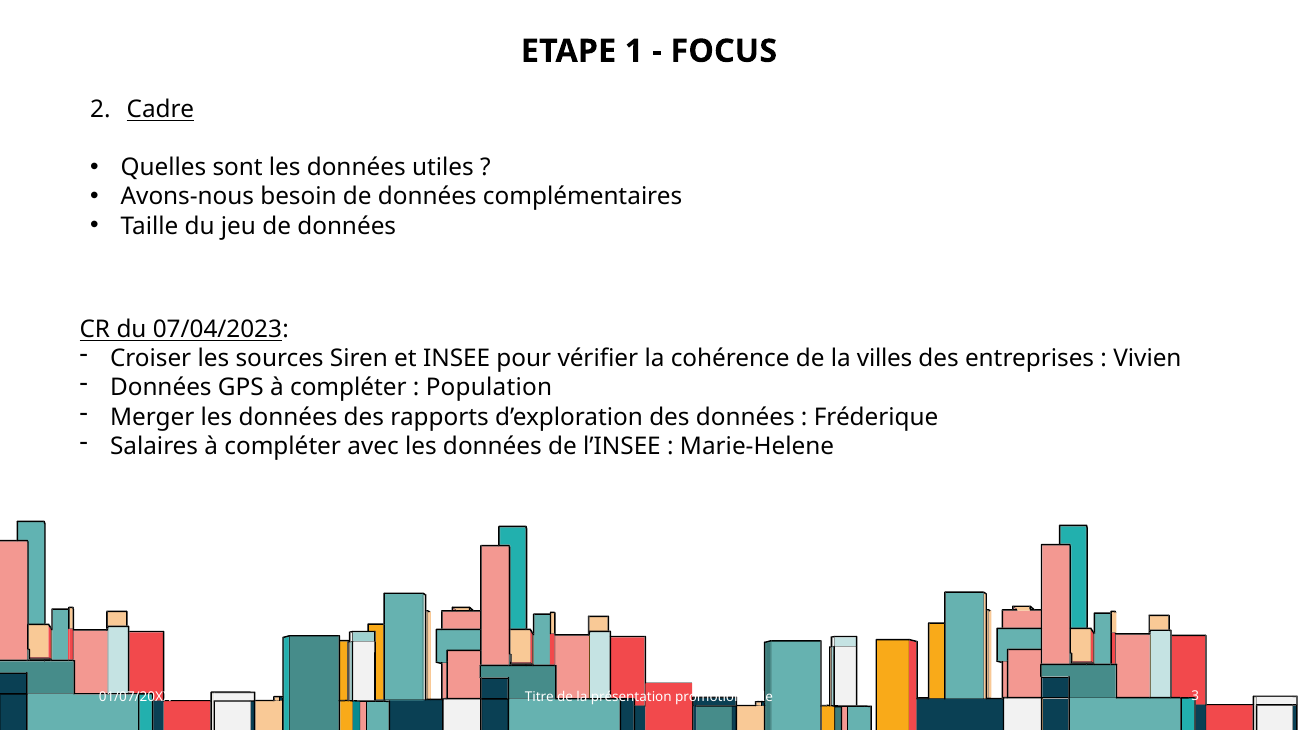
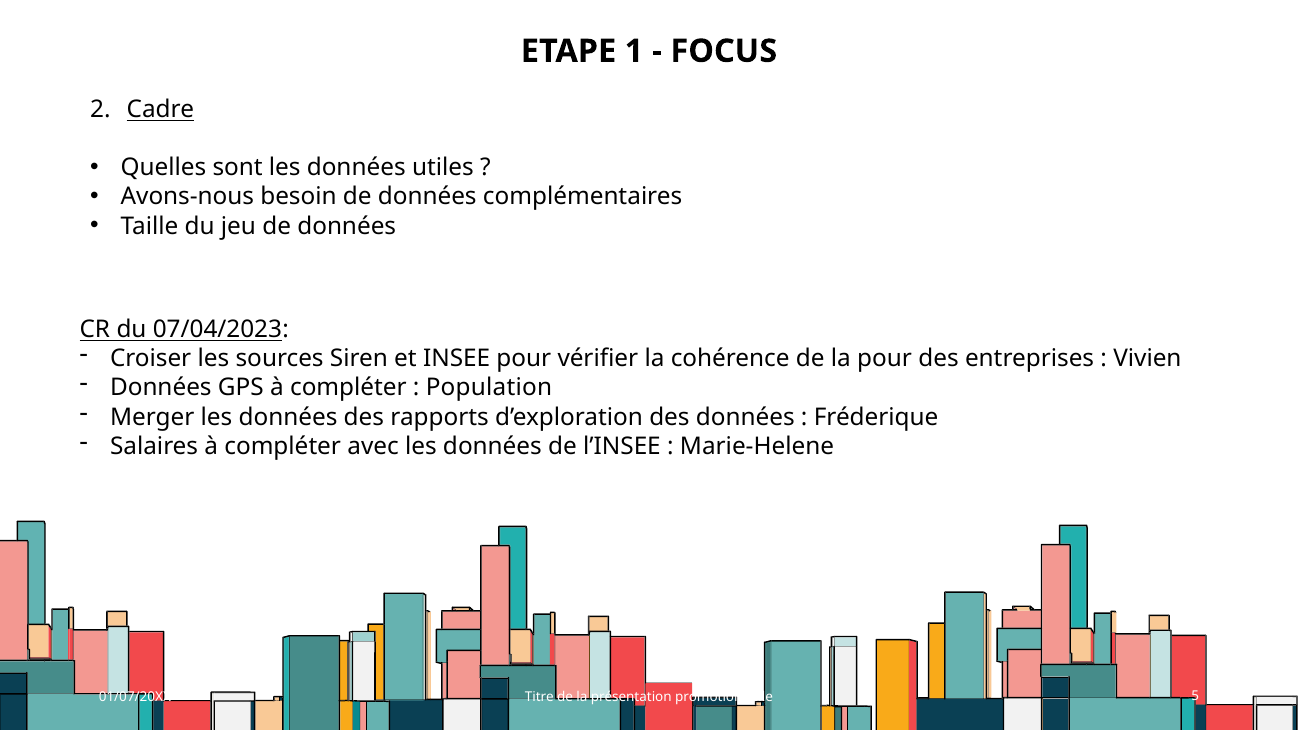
la villes: villes -> pour (885, 359)
3: 3 -> 5 (1195, 696)
